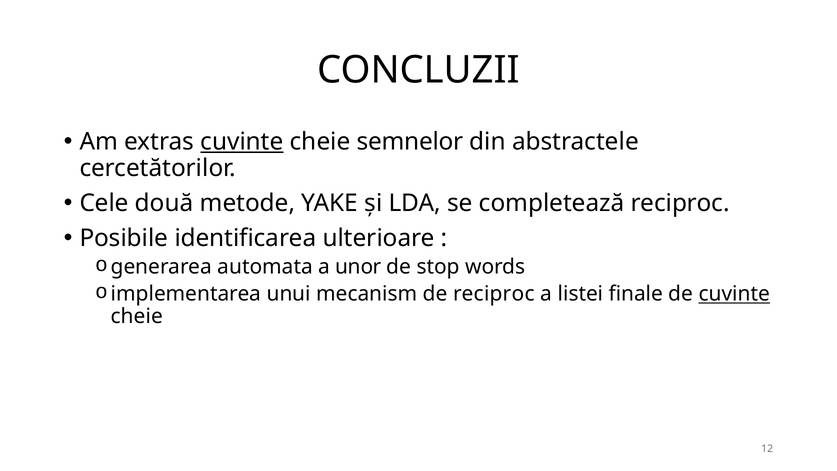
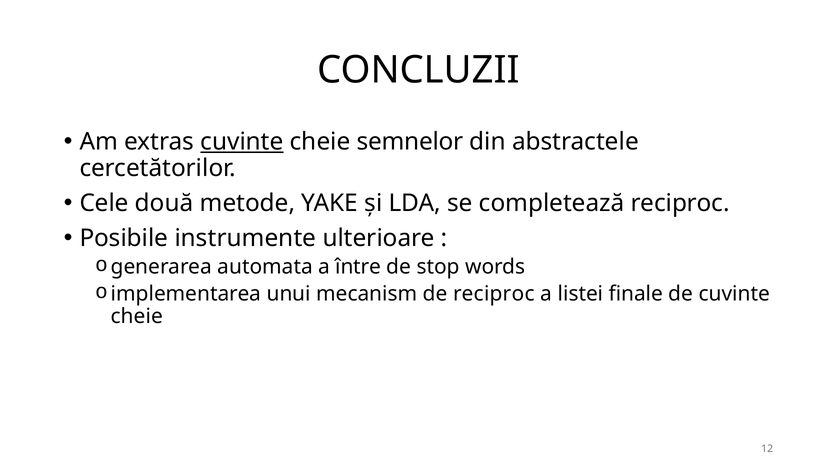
identificarea: identificarea -> instrumente (245, 238)
unor: unor -> între (358, 267)
cuvinte underline: present -> none (734, 294)
